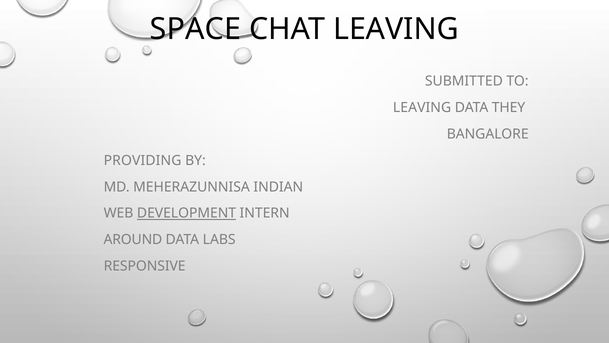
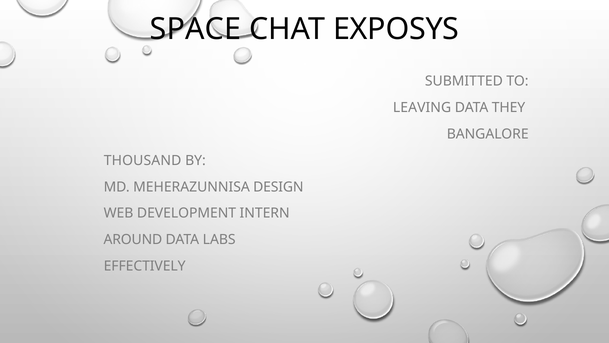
CHAT LEAVING: LEAVING -> EXPOSYS (396, 29)
PROVIDING: PROVIDING -> THOUSAND (143, 160)
INDIAN: INDIAN -> DESIGN (278, 187)
DEVELOPMENT underline: present -> none (187, 213)
RESPONSIVE: RESPONSIVE -> EFFECTIVELY (145, 266)
